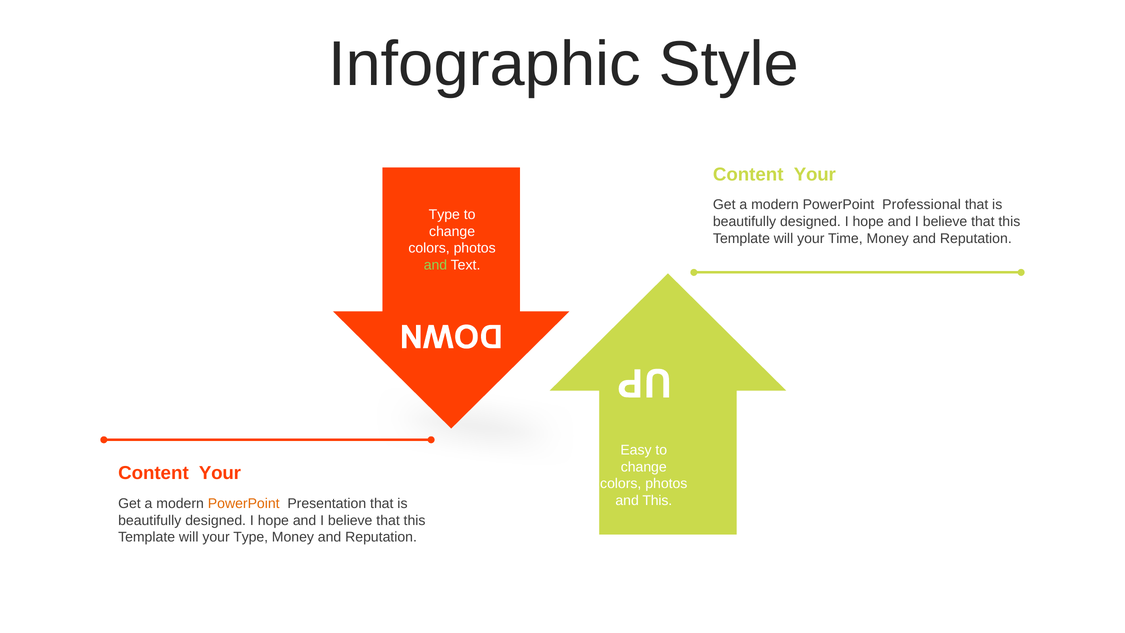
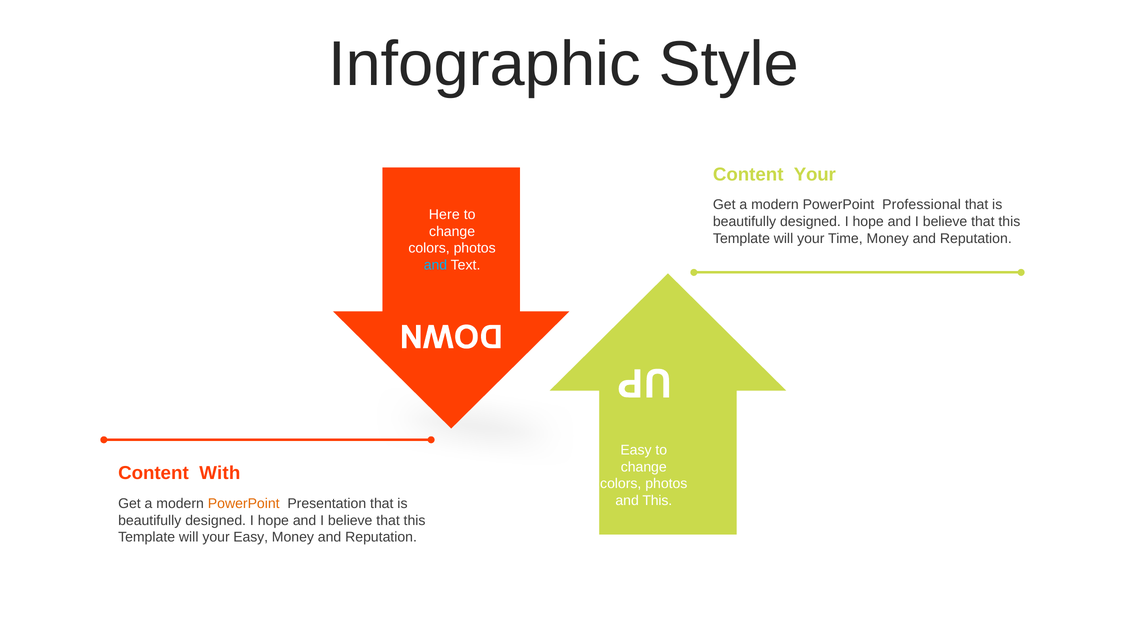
Type: Type -> Here (444, 214)
and colour: light green -> light blue (435, 265)
Your: Your -> With (220, 473)
your Type: Type -> Easy (251, 537)
